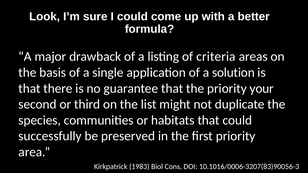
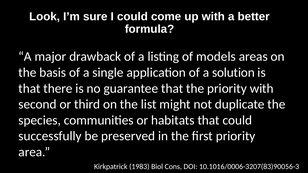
criteria: criteria -> models (216, 57)
priority your: your -> with (262, 89)
